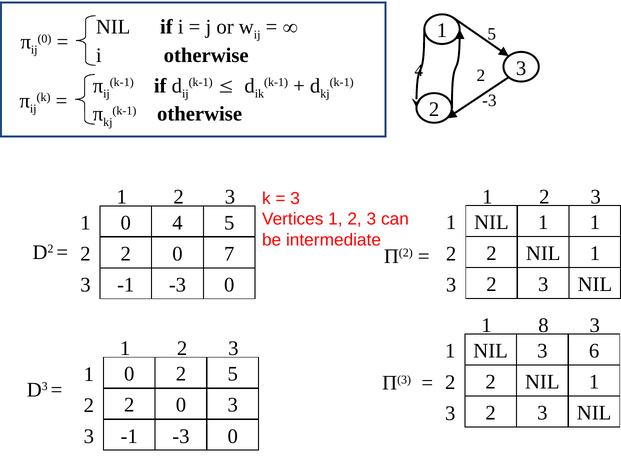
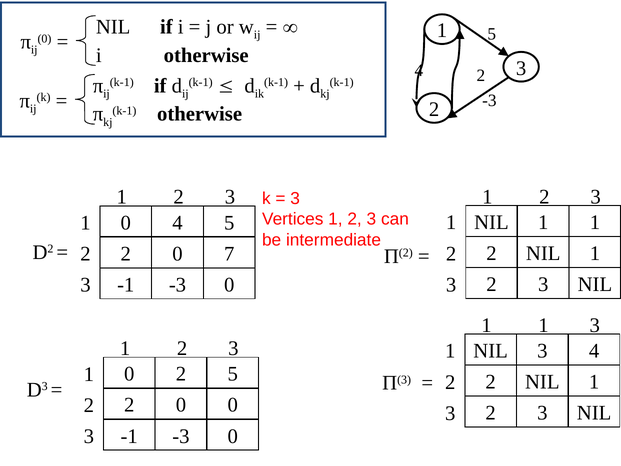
1 8: 8 -> 1 (543, 325)
NIL 6: 6 -> 4 (594, 351)
0 3: 3 -> 0 (233, 405)
